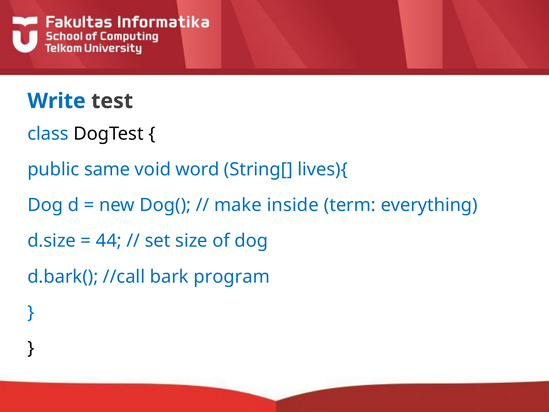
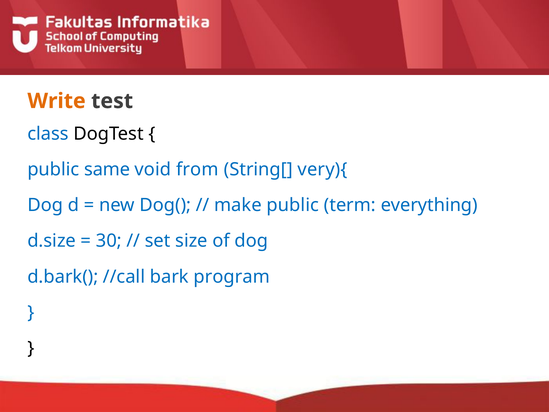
Write colour: blue -> orange (57, 101)
word: word -> from (197, 169)
lives){: lives){ -> very){ (323, 169)
make inside: inside -> public (293, 205)
44: 44 -> 30 (109, 241)
